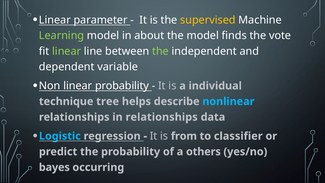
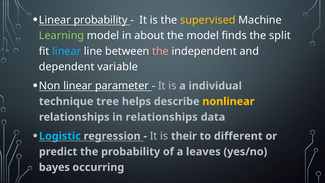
Linear parameter: parameter -> probability (101, 20)
vote: vote -> split (280, 36)
linear colour: light green -> light blue (67, 51)
the colour: light green -> pink (160, 51)
linear probability: probability -> parameter (122, 86)
nonlinear colour: light blue -> yellow (228, 101)
from: from -> their (184, 136)
classifier: classifier -> different (238, 136)
others: others -> leaves (203, 152)
